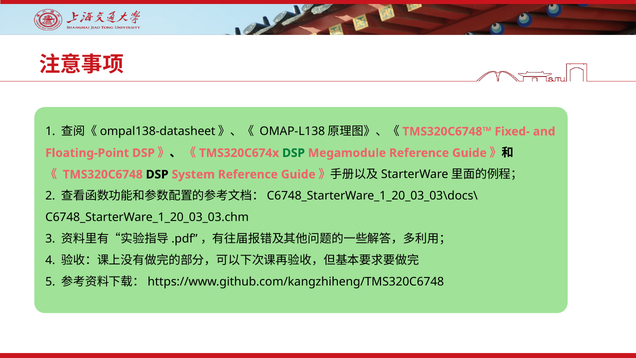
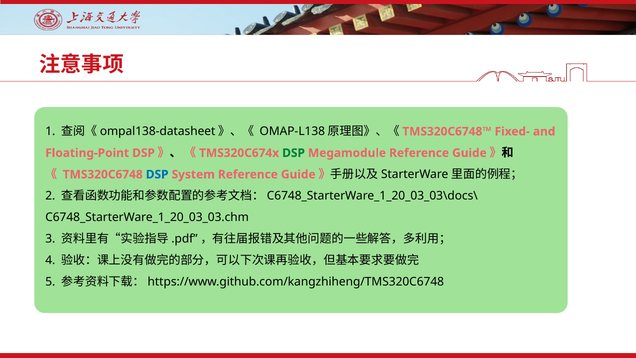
DSP colour: black -> blue (157, 174)
